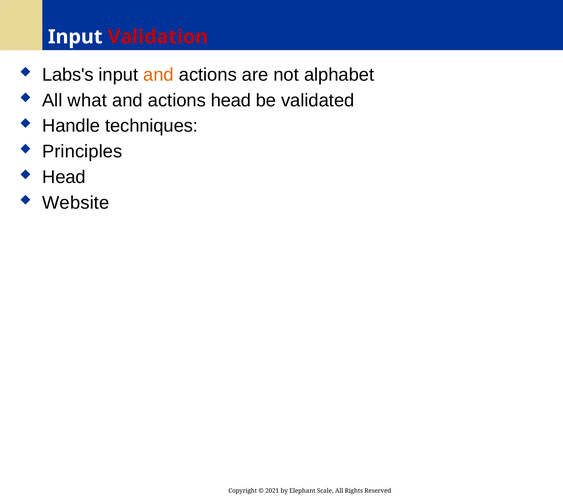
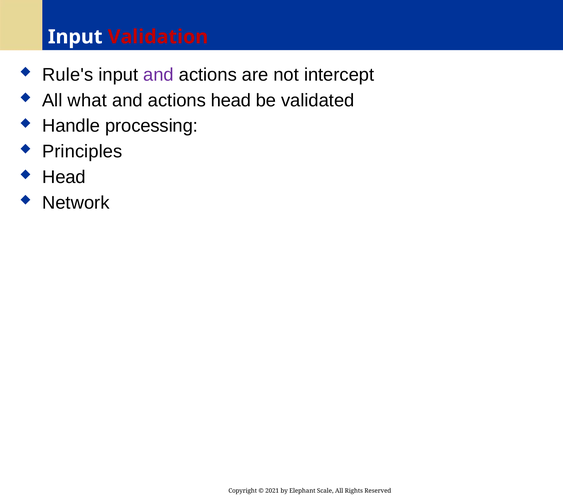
Labs's: Labs's -> Rule's (68, 75)
and colour: orange -> purple (159, 75)
alphabet: alphabet -> intercept (339, 75)
techniques: techniques -> processing (152, 126)
Website: Website -> Network (76, 203)
